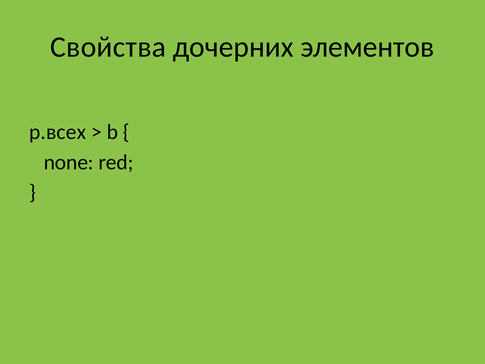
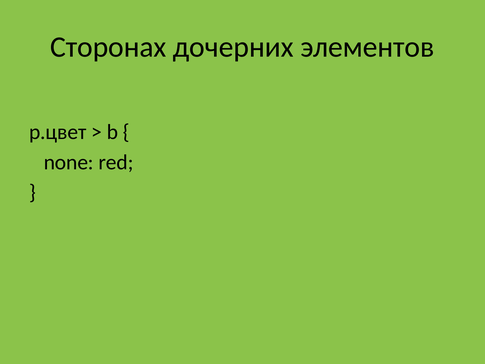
Свойства: Свойства -> Сторонах (108, 47)
p.всех: p.всех -> p.цвет (58, 132)
